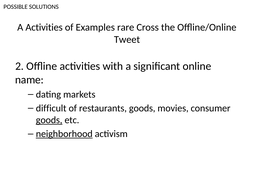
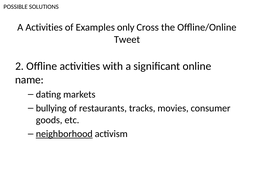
rare: rare -> only (126, 27)
difficult: difficult -> bullying (51, 108)
restaurants goods: goods -> tracks (142, 108)
goods underline: present -> none (49, 120)
